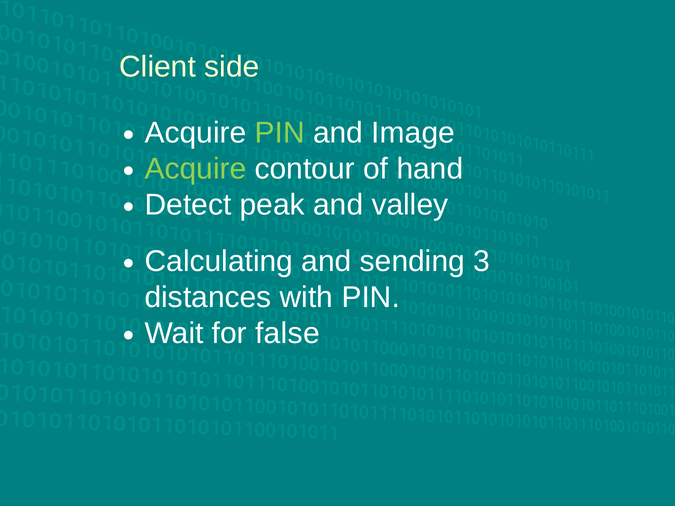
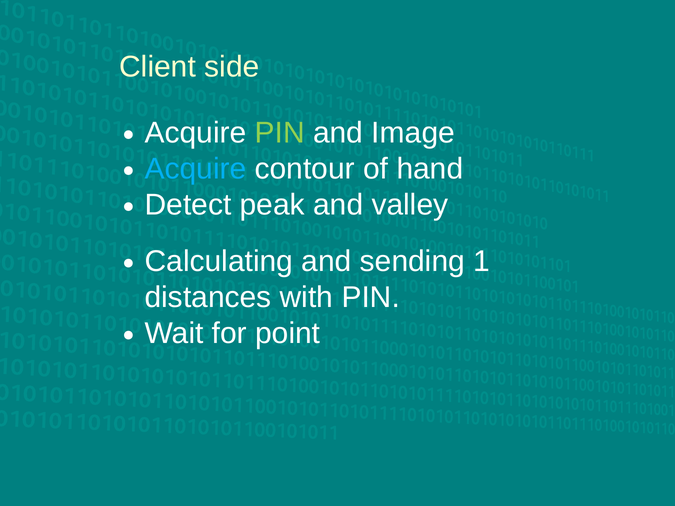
Acquire colour: light green -> light blue (196, 169)
3: 3 -> 1 (482, 261)
false: false -> point (288, 333)
